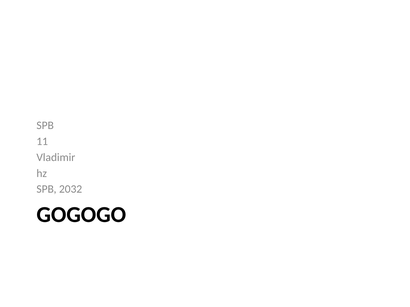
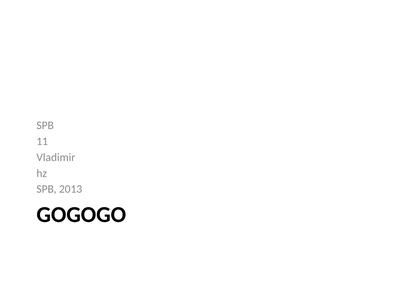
2032: 2032 -> 2013 (71, 189)
